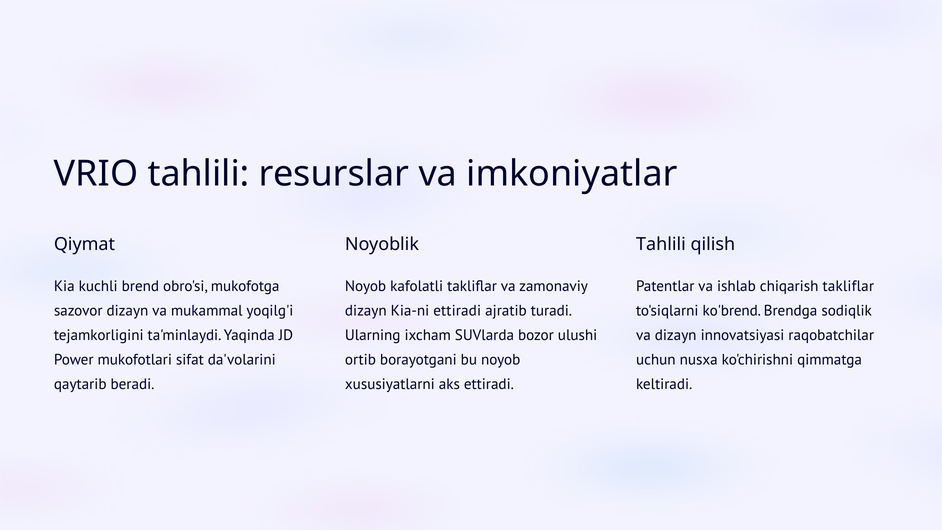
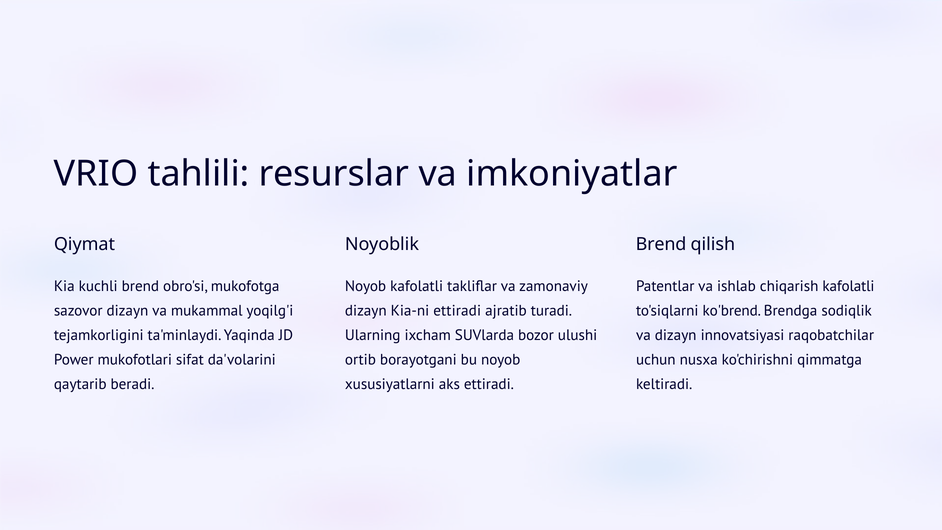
Tahlili: Tahlili -> Brend (661, 244)
chiqarish takliflar: takliflar -> kafolatli (848, 286)
